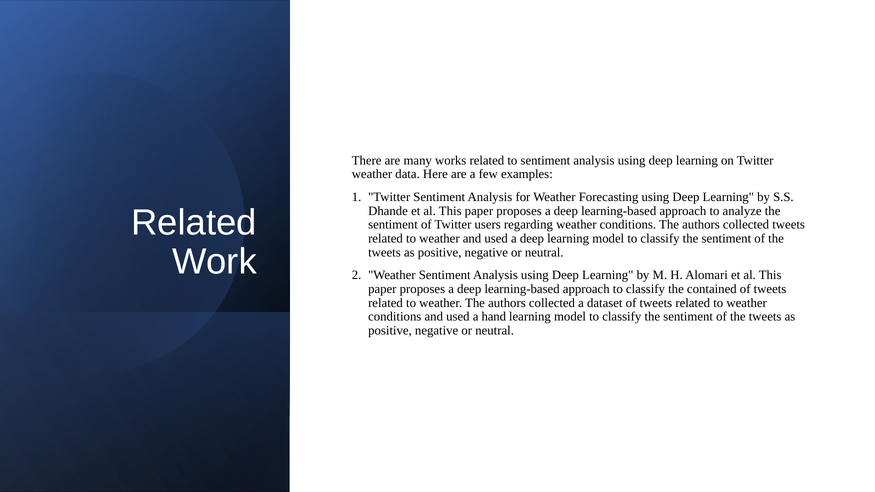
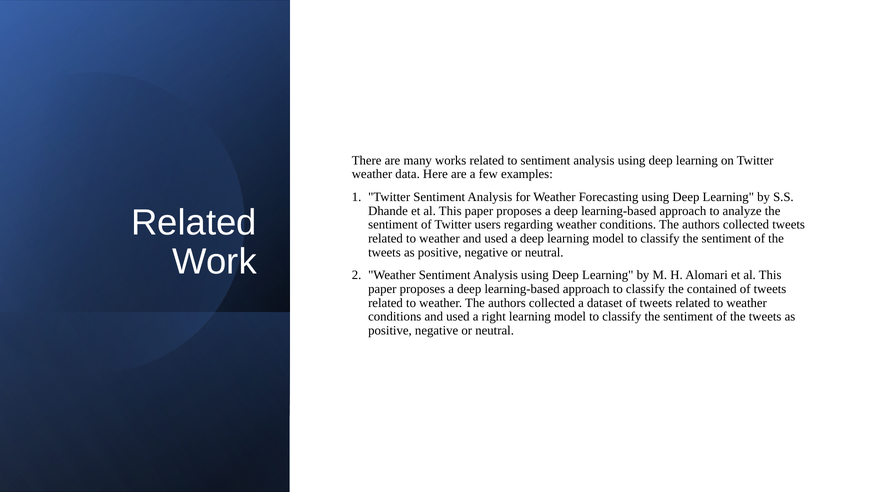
hand: hand -> right (494, 317)
